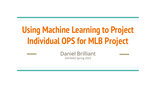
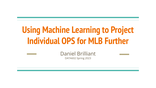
MLB Project: Project -> Further (117, 41)
